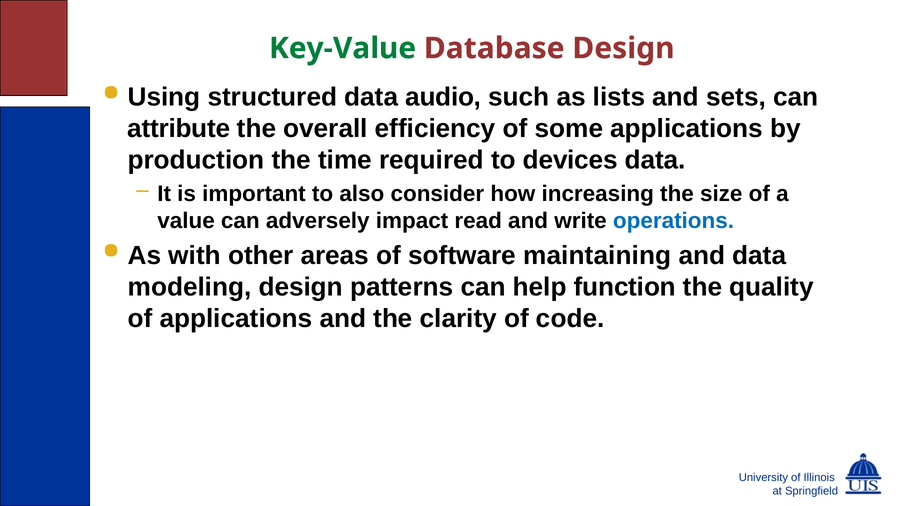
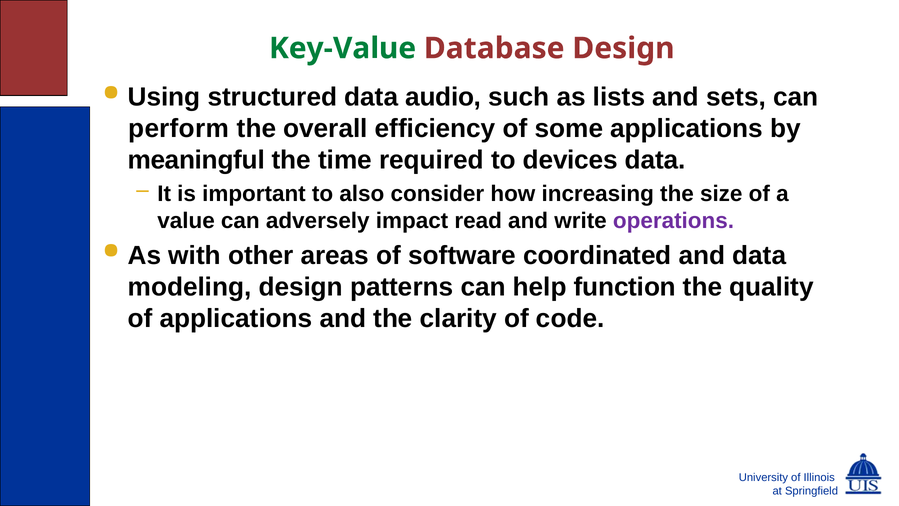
attribute: attribute -> perform (179, 129)
production: production -> meaningful (196, 160)
operations colour: blue -> purple (673, 220)
maintaining: maintaining -> coordinated (597, 255)
